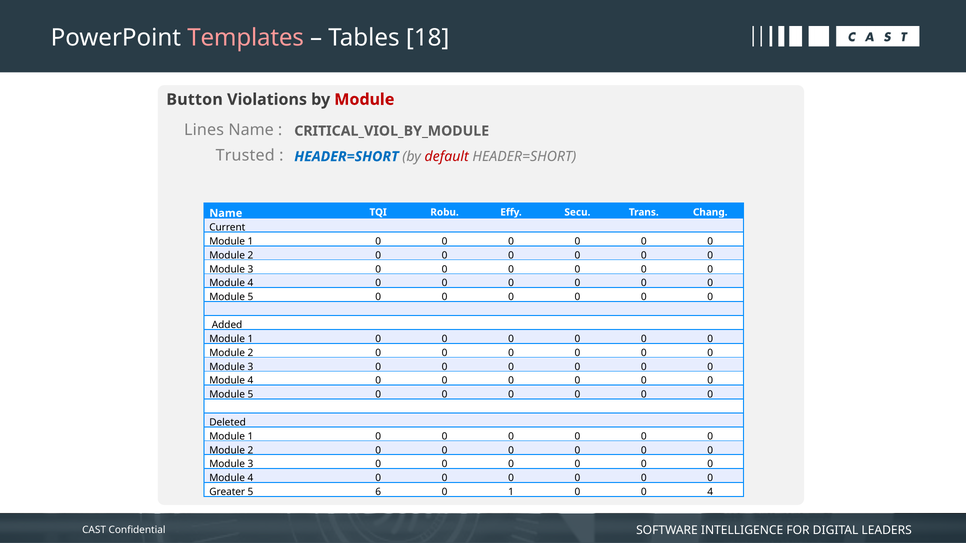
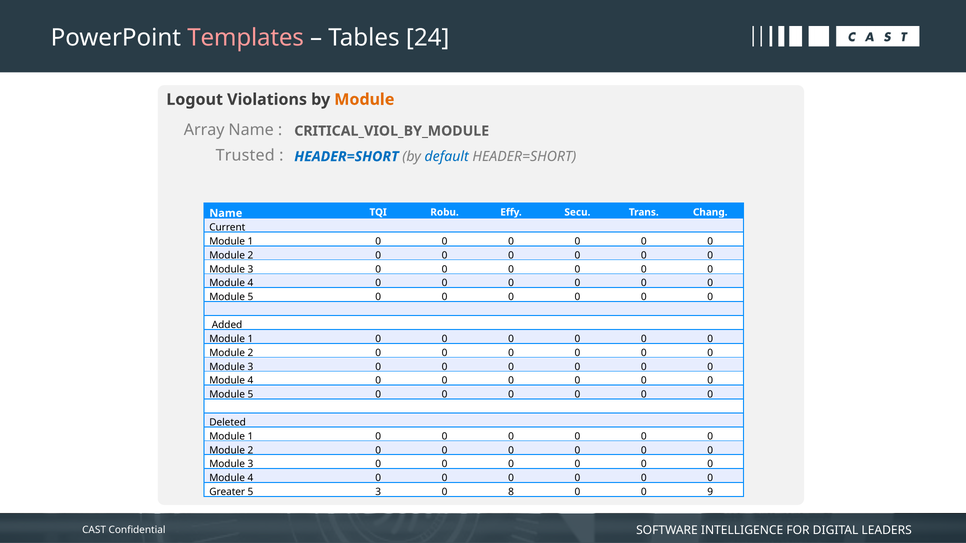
18: 18 -> 24 (428, 38)
Button: Button -> Logout (195, 100)
Module colour: red -> orange (364, 100)
Lines: Lines -> Array (204, 130)
default colour: red -> blue (447, 157)
5 6: 6 -> 3 (378, 492)
0 1: 1 -> 8 (511, 492)
0 4: 4 -> 9 (710, 492)
